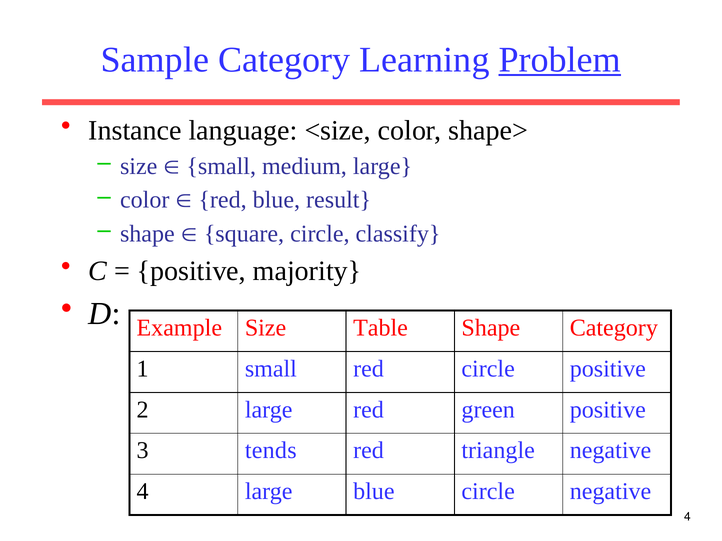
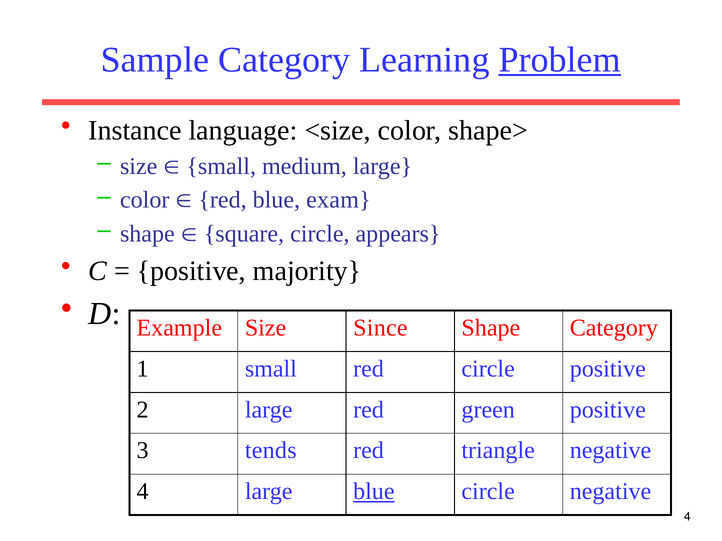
result: result -> exam (338, 200)
classify: classify -> appears (398, 234)
Table: Table -> Since (380, 328)
blue underline: none -> present (374, 492)
